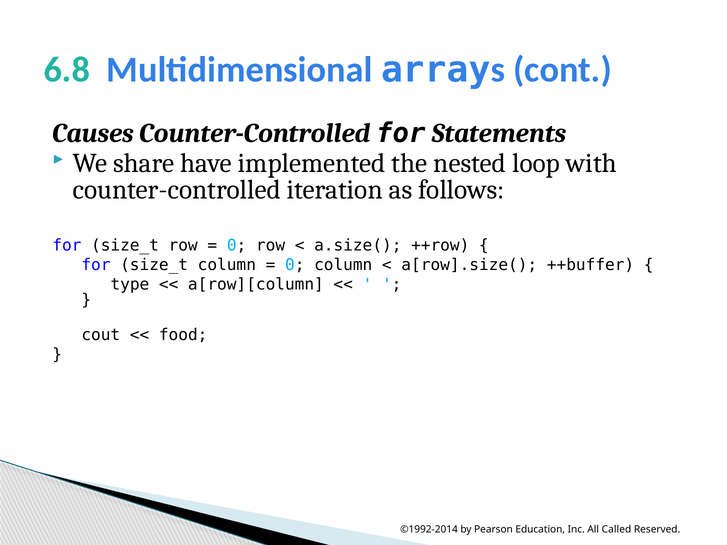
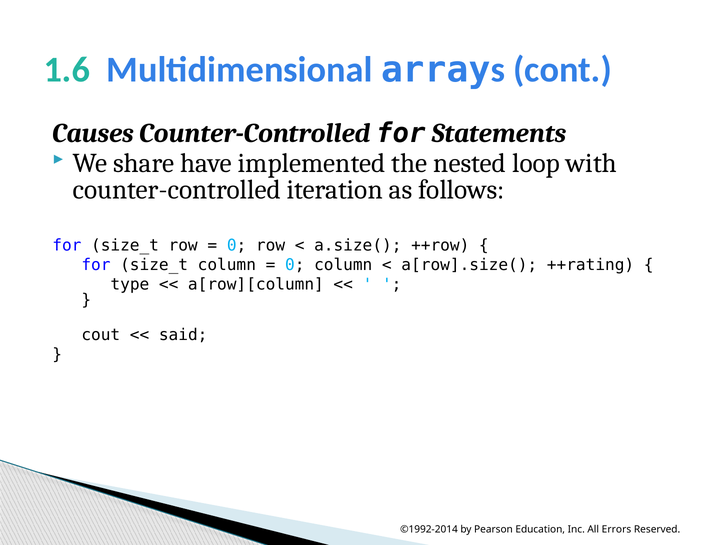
6.8: 6.8 -> 1.6 (67, 70)
++buffer: ++buffer -> ++rating (591, 265)
food: food -> said (183, 335)
Called: Called -> Errors (616, 530)
